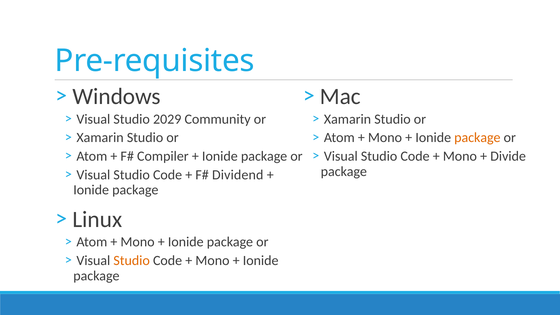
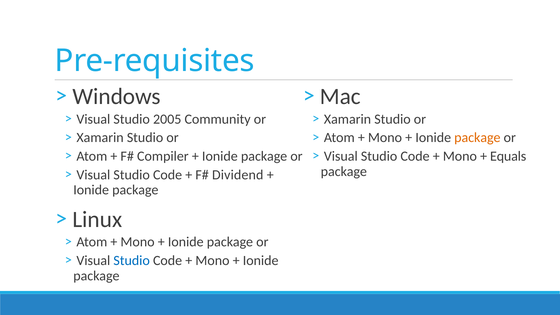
2029: 2029 -> 2005 (167, 119)
Divide: Divide -> Equals (508, 156)
Studio colour: orange -> blue (132, 261)
